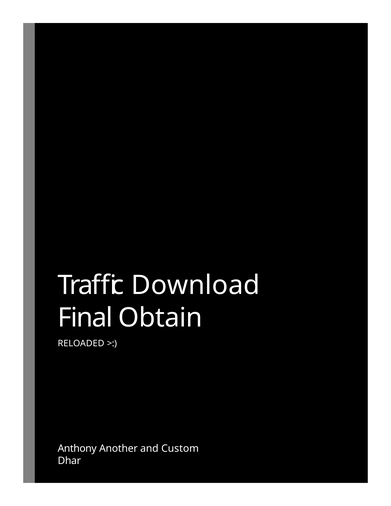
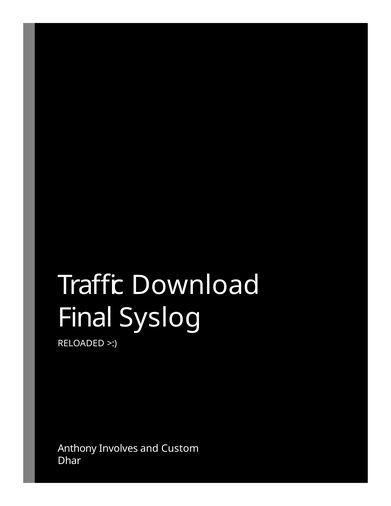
Obtain: Obtain -> Syslog (160, 318)
Another: Another -> Involves (118, 448)
